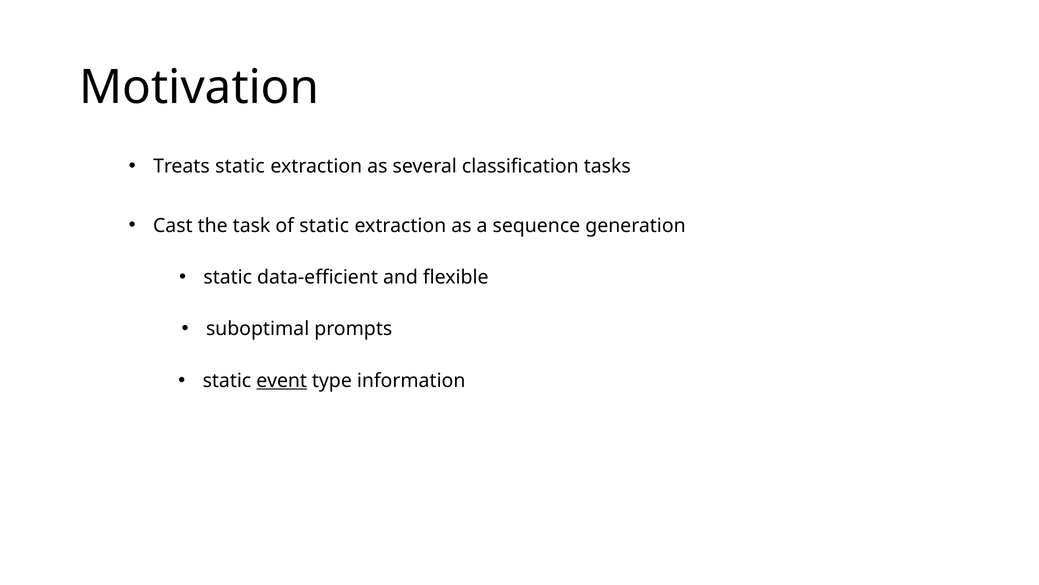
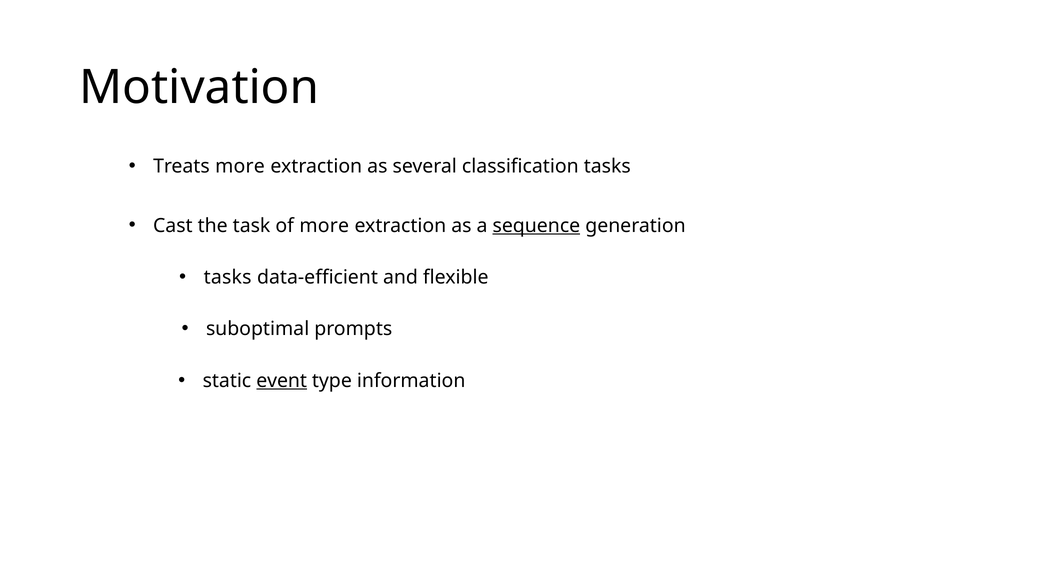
Treats static: static -> more (240, 166)
of static: static -> more (324, 225)
sequence underline: none -> present (536, 225)
static: static -> tasks (228, 277)
